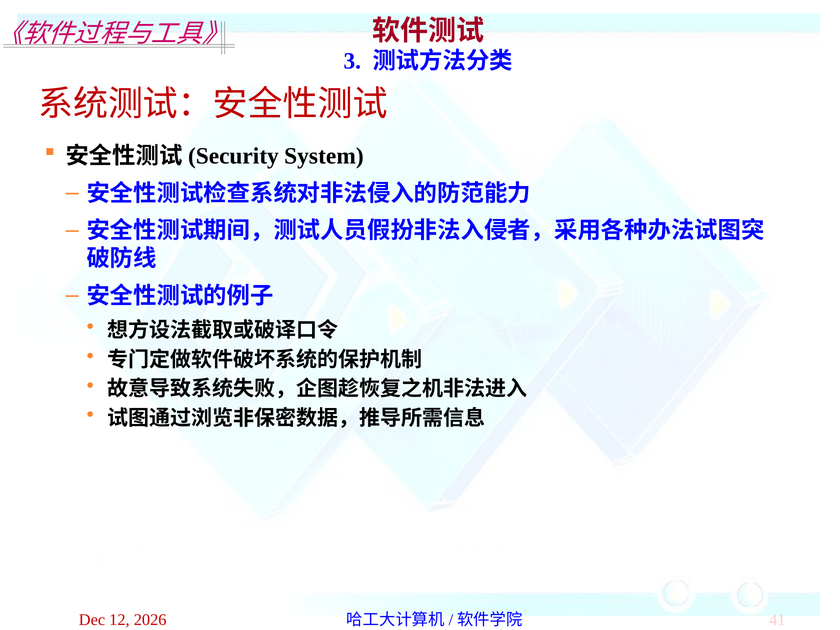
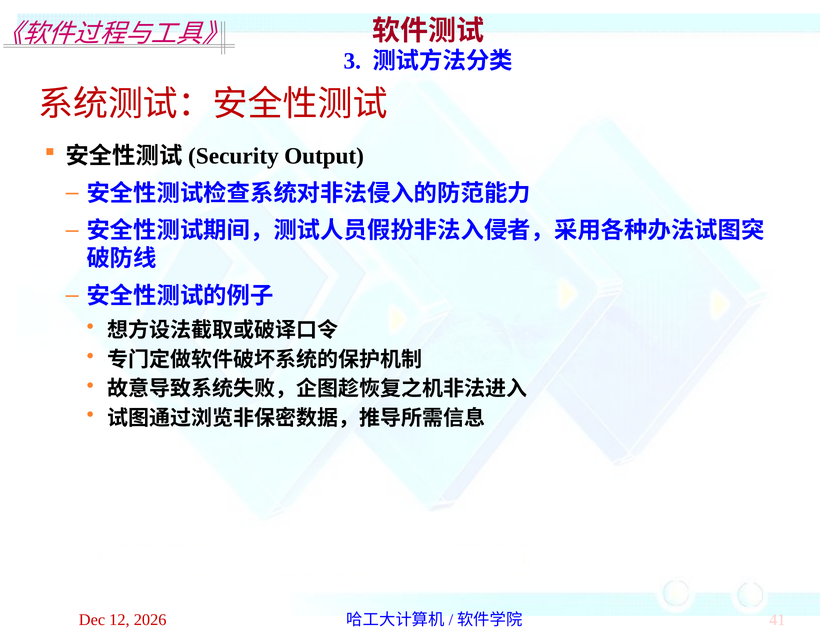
System: System -> Output (324, 156)
